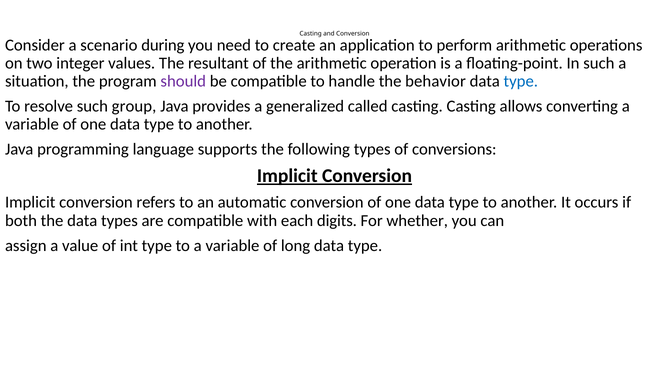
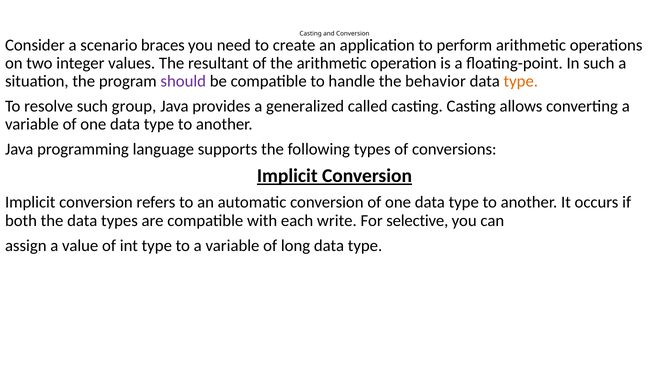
during: during -> braces (163, 45)
type colour: blue -> orange (521, 81)
digits: digits -> write (337, 221)
whether: whether -> selective (417, 221)
